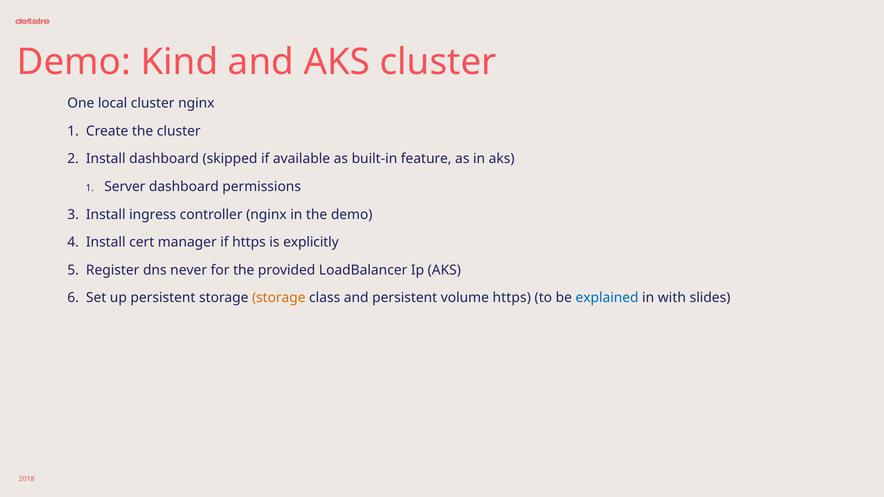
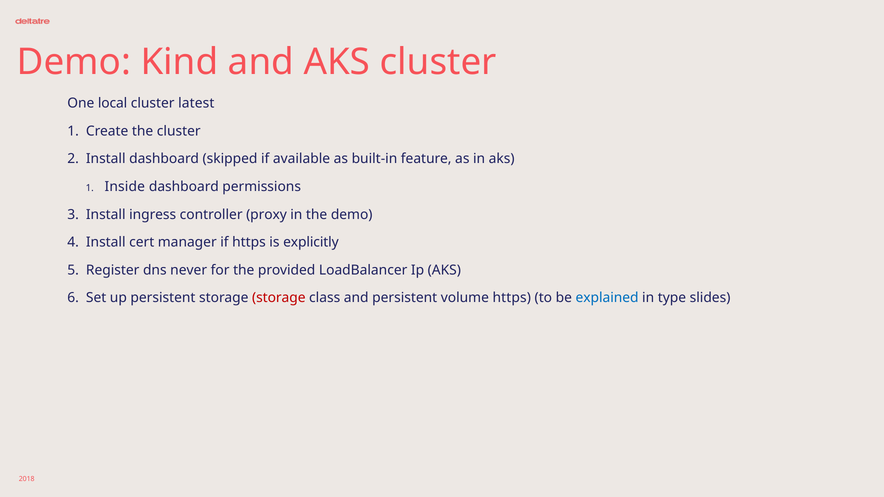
cluster nginx: nginx -> latest (196, 103)
Server: Server -> Inside (125, 187)
controller nginx: nginx -> proxy (266, 215)
storage colour: orange -> red (279, 298)
with: with -> type (672, 298)
